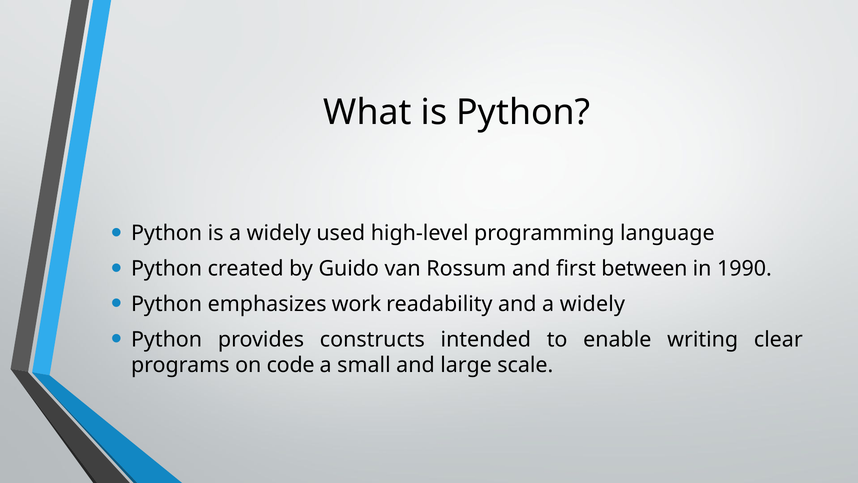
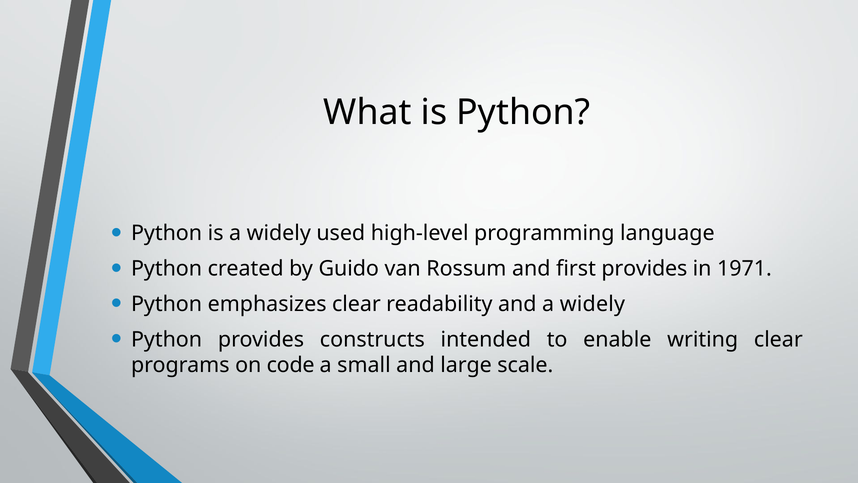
first between: between -> provides (644, 269)
1990: 1990 -> 1971 (744, 269)
emphasizes work: work -> clear (356, 304)
